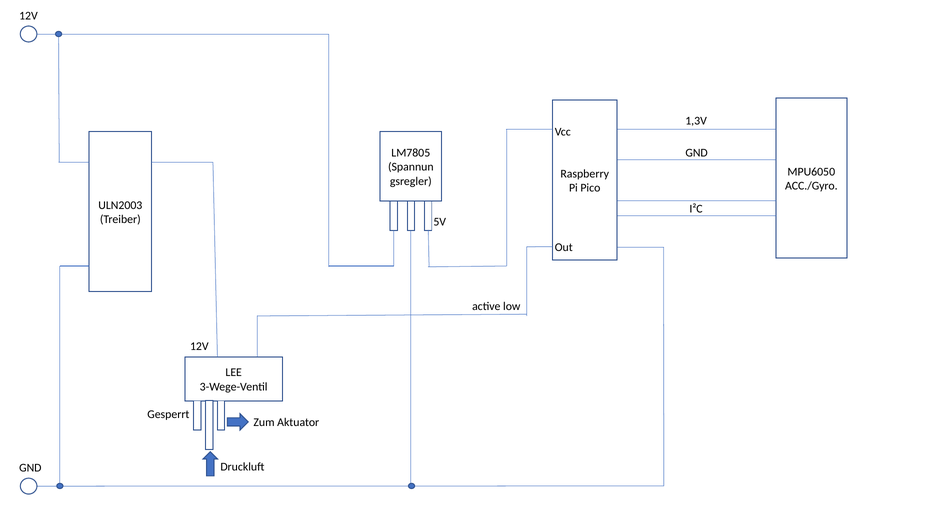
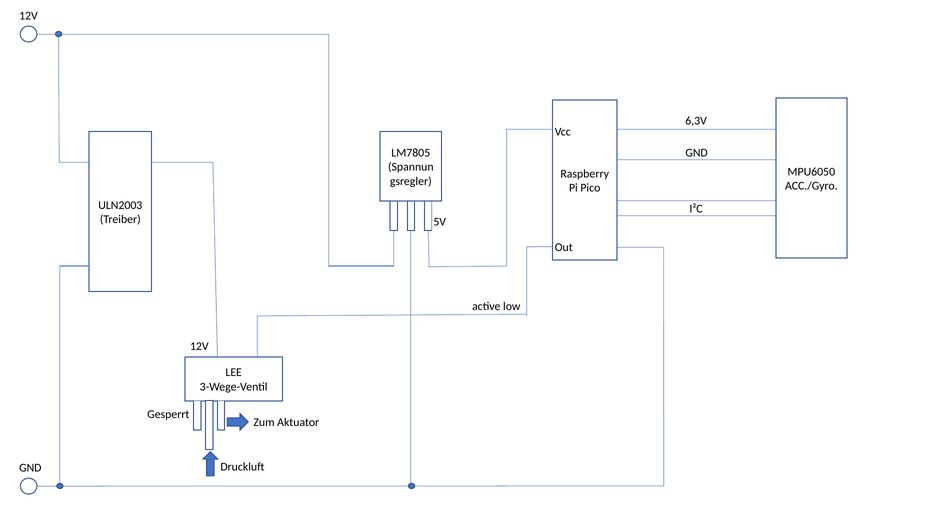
1,3V: 1,3V -> 6,3V (696, 121)
